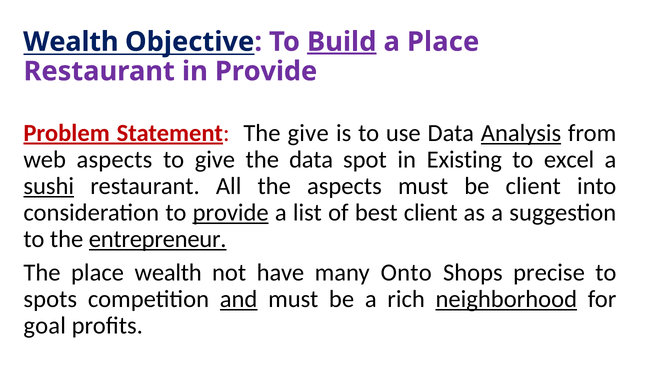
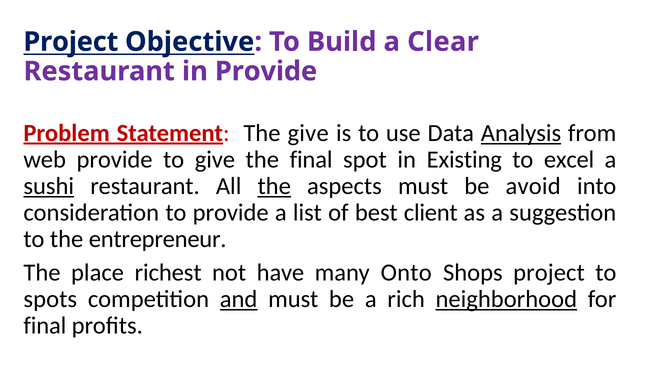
Wealth: Wealth -> Project (71, 42)
Build underline: present -> none (342, 42)
a Place: Place -> Clear (443, 42)
web aspects: aspects -> provide (115, 160)
the data: data -> final (311, 160)
the underline: none -> present (274, 186)
be client: client -> avoid (533, 186)
provide underline: present -> none (231, 213)
entrepreneur underline: present -> none (158, 239)
place wealth: wealth -> richest (168, 273)
Shops precise: precise -> project (549, 273)
goal: goal -> final (45, 326)
